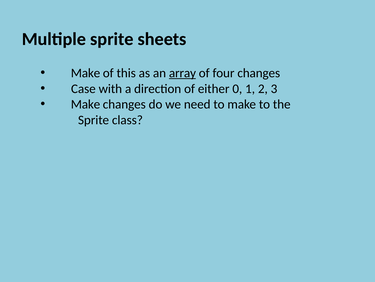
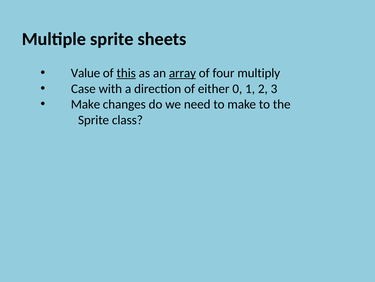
Make: Make -> Value (86, 73)
this underline: none -> present (126, 73)
four changes: changes -> multiply (259, 73)
